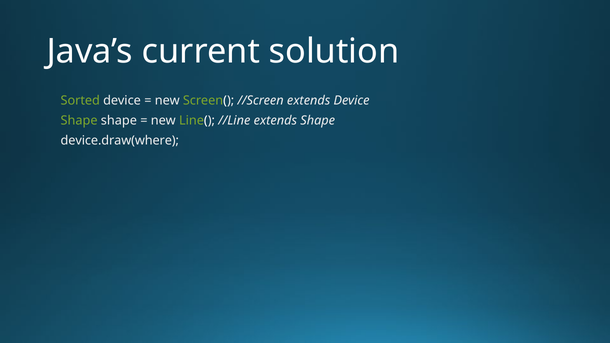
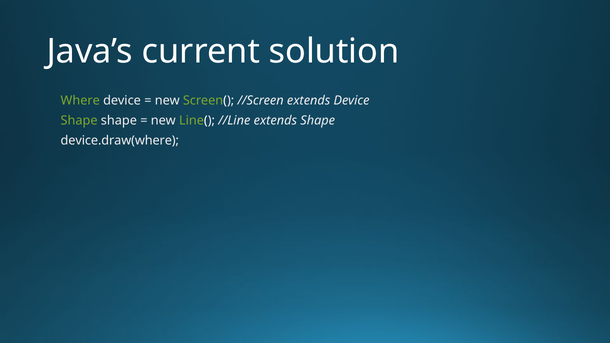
Sorted: Sorted -> Where (80, 100)
